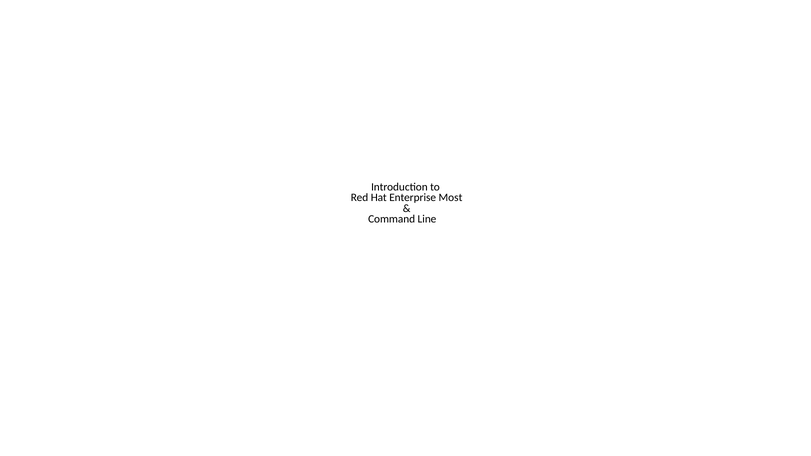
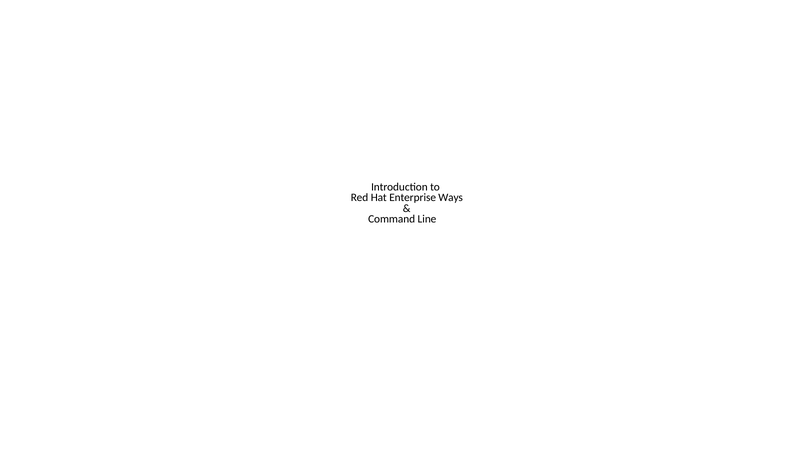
Most: Most -> Ways (451, 198)
